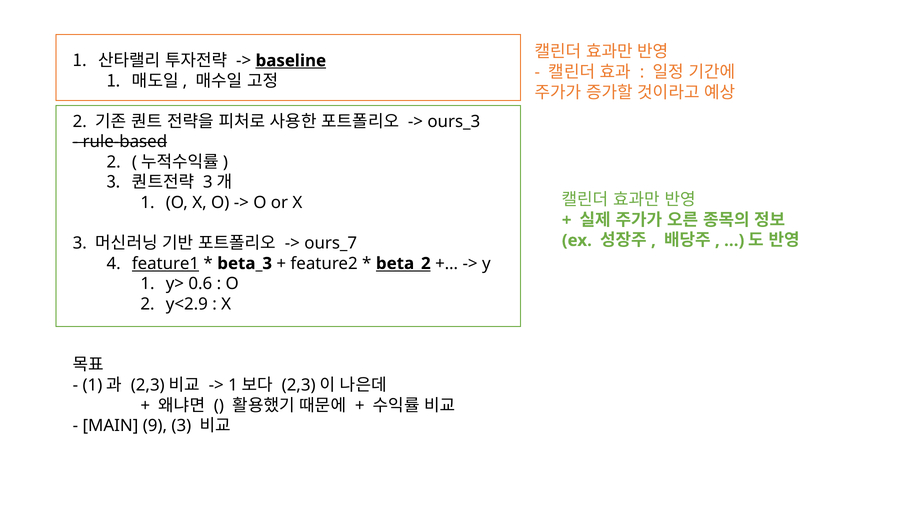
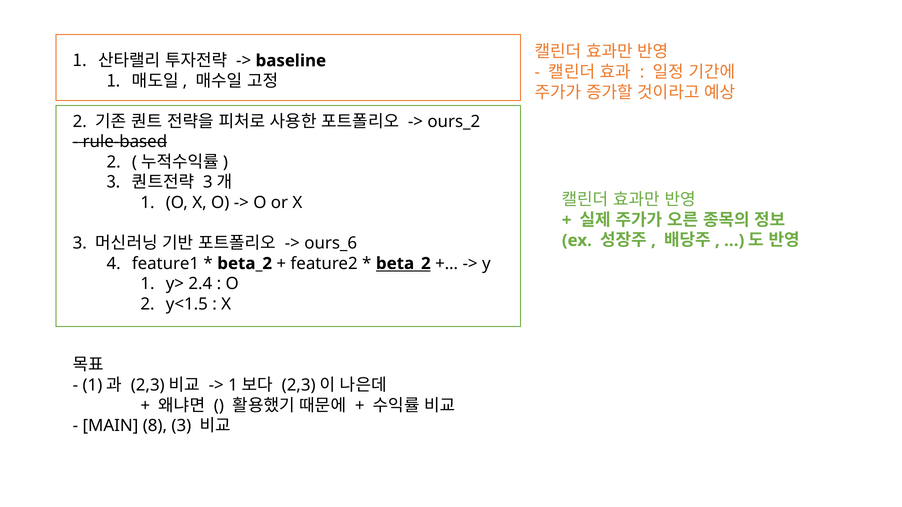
baseline underline: present -> none (291, 61)
ours_3: ours_3 -> ours_2 (454, 122)
ours_7: ours_7 -> ours_6 (331, 243)
feature1 underline: present -> none (166, 264)
beta_3: beta_3 -> beta_2 (245, 264)
0.6: 0.6 -> 2.4 (200, 284)
y<2.9: y<2.9 -> y<1.5 (187, 304)
9: 9 -> 8 (155, 426)
